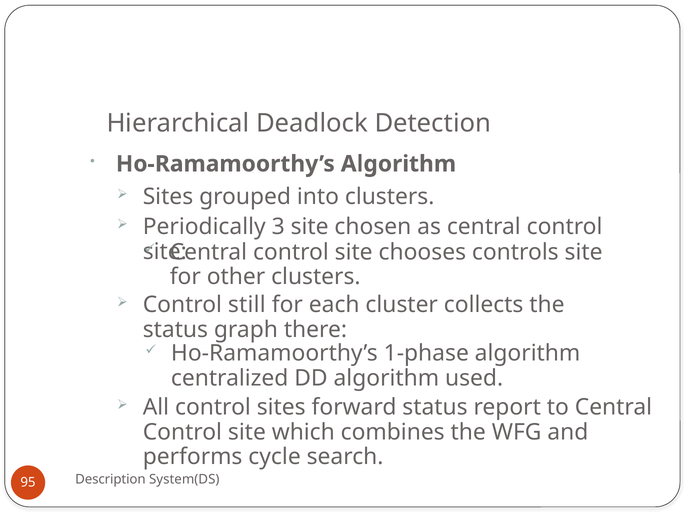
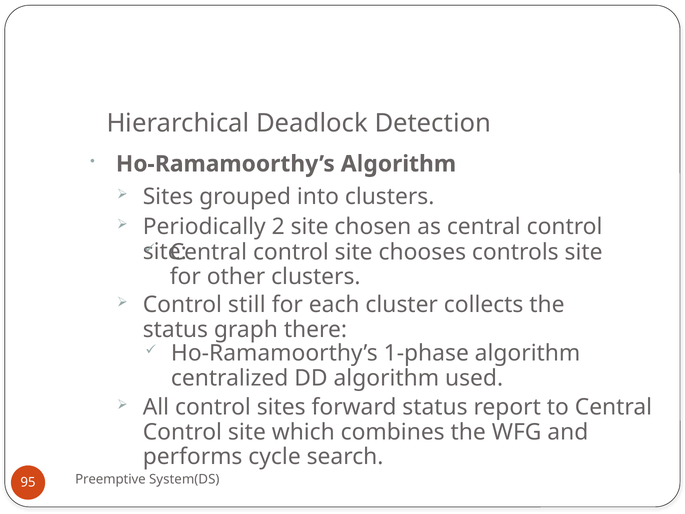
3: 3 -> 2 (278, 227)
Description: Description -> Preemptive (110, 479)
